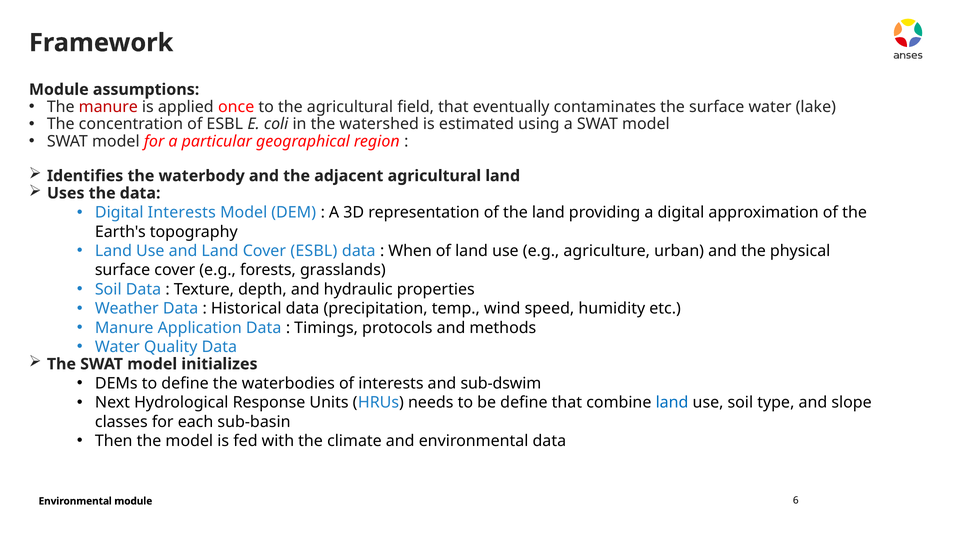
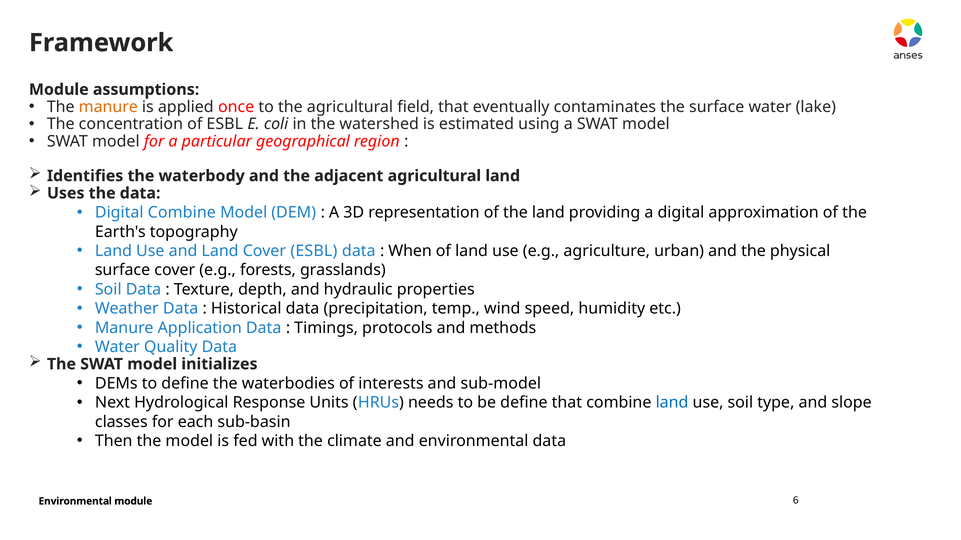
manure colour: red -> orange (108, 107)
Digital Interests: Interests -> Combine (182, 213)
sub-dswim: sub-dswim -> sub-model (501, 384)
